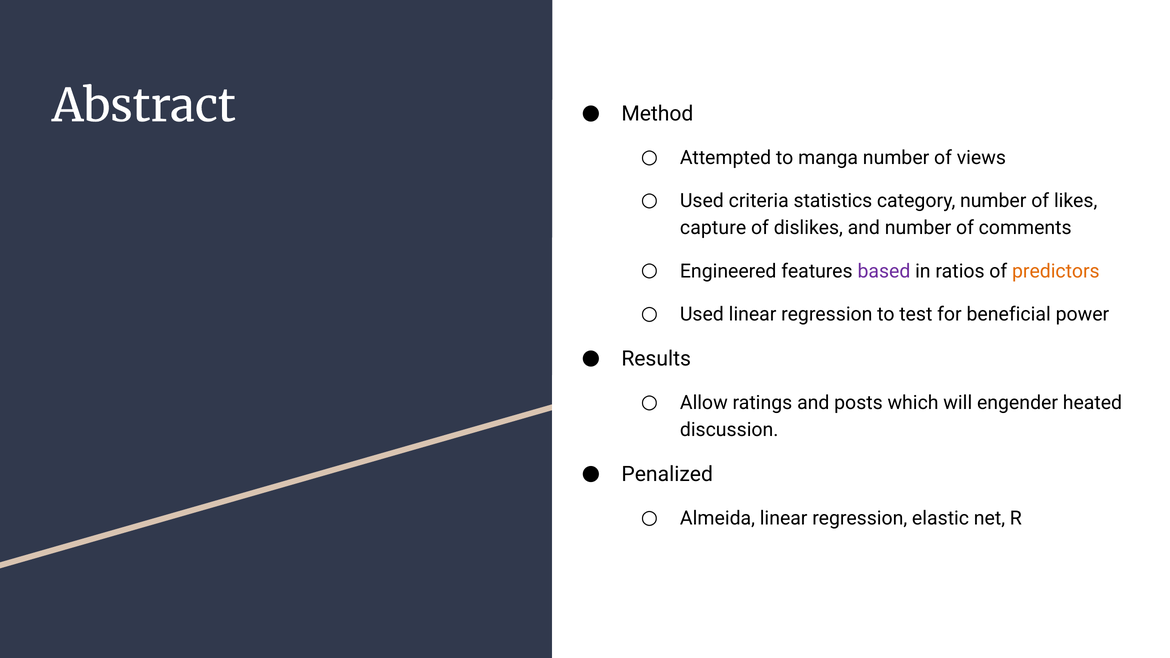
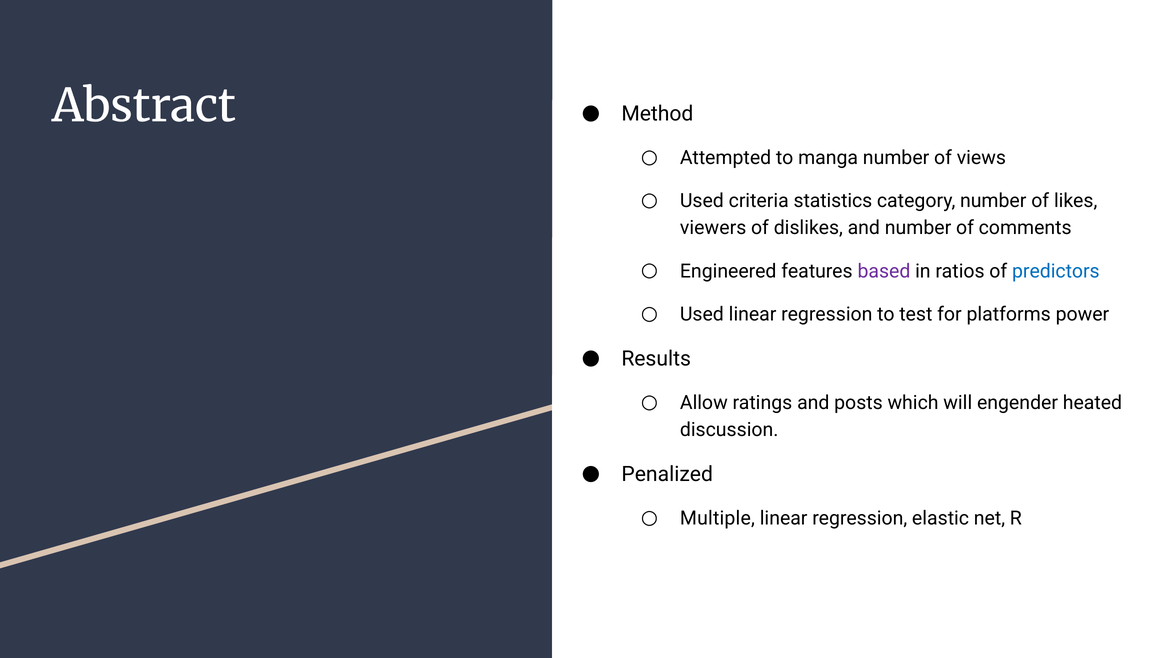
capture: capture -> viewers (713, 228)
predictors colour: orange -> blue (1056, 271)
beneficial: beneficial -> platforms (1009, 314)
Almeida: Almeida -> Multiple (717, 518)
